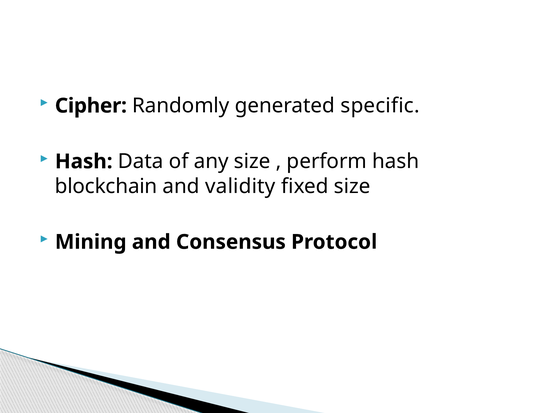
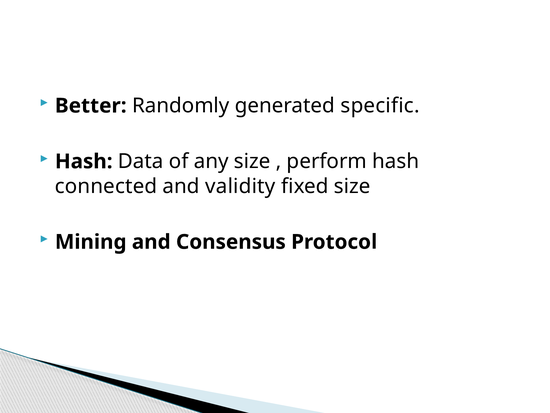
Cipher: Cipher -> Better (91, 106)
blockchain: blockchain -> connected (106, 186)
